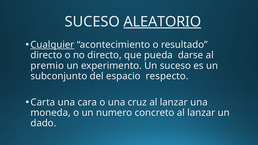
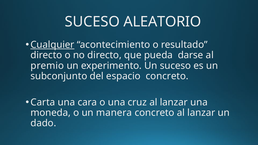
ALEATORIO underline: present -> none (162, 22)
espacio respecto: respecto -> concreto (167, 76)
numero: numero -> manera (114, 113)
